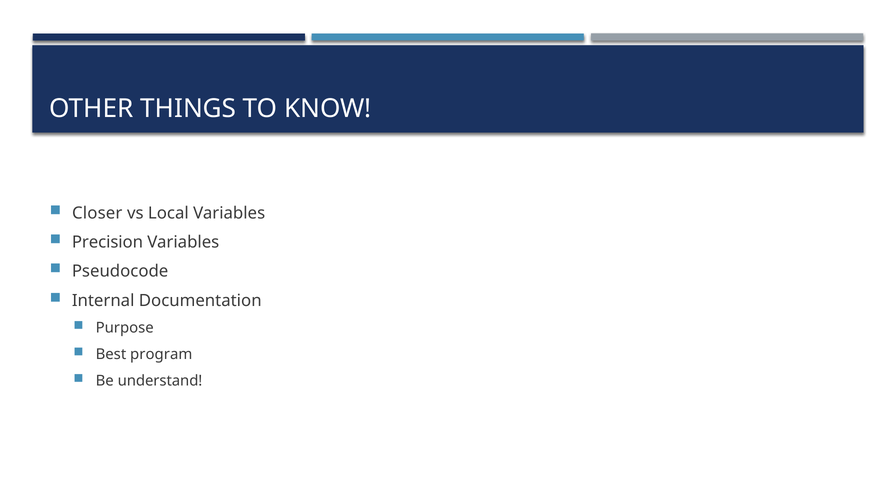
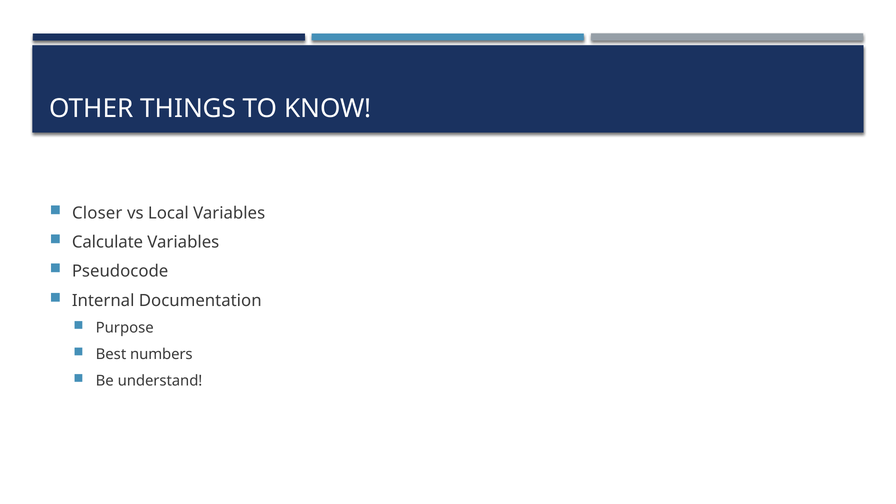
Precision: Precision -> Calculate (107, 242)
program: program -> numbers (161, 355)
